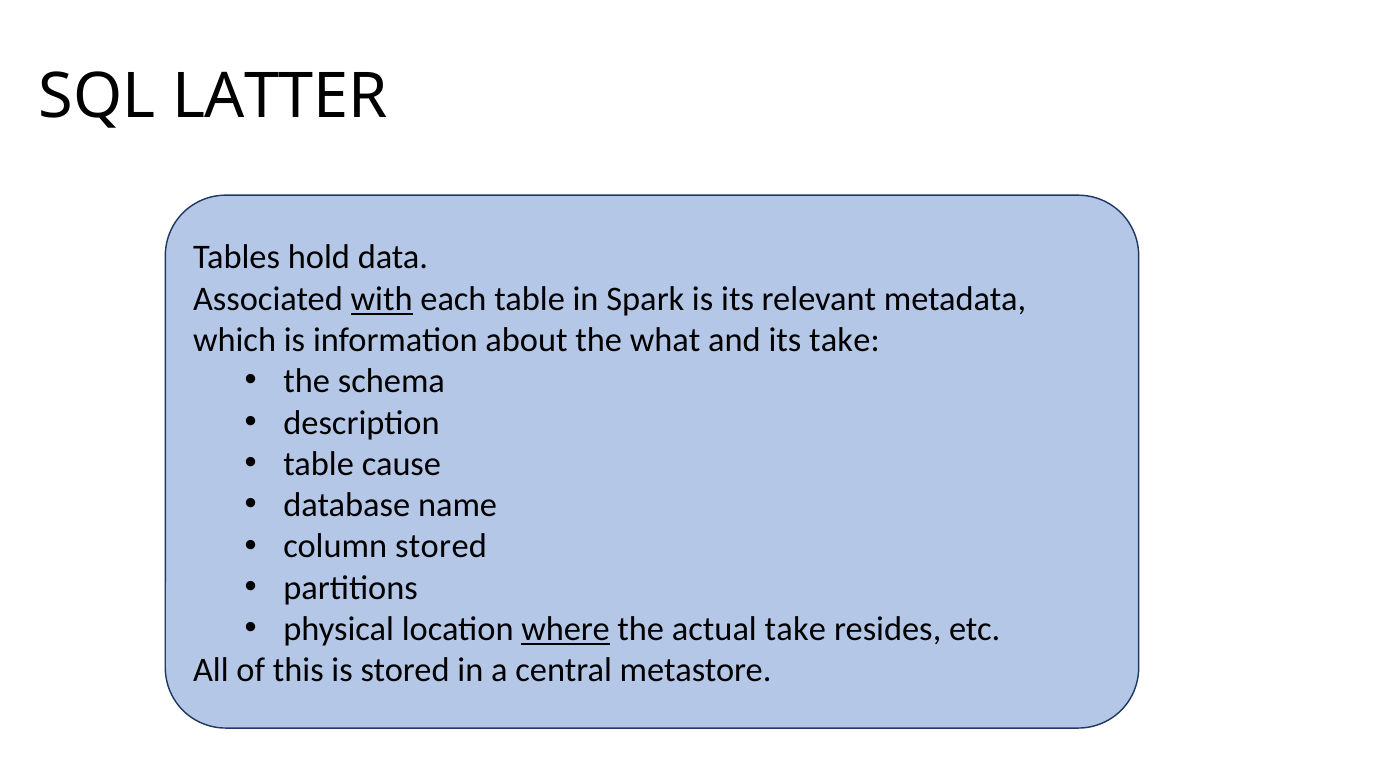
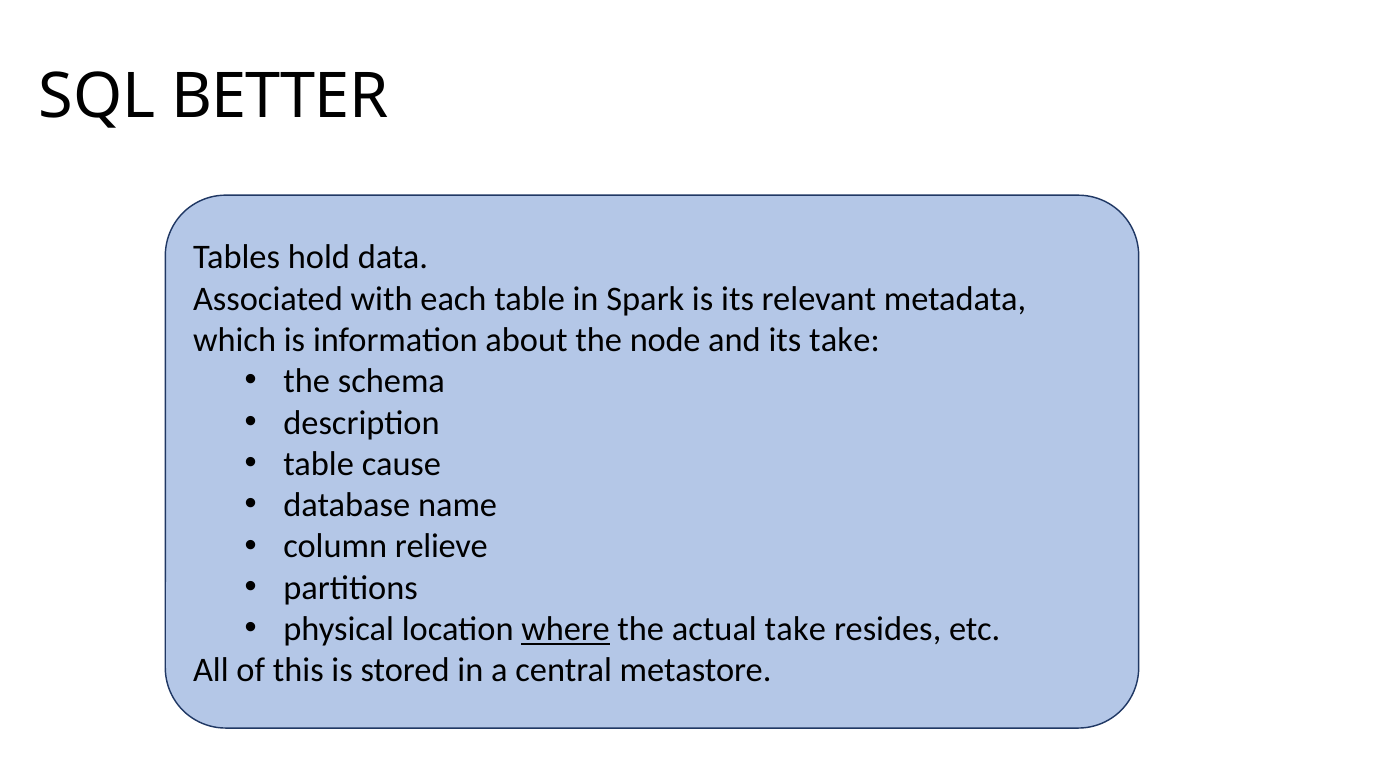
LATTER: LATTER -> BETTER (280, 97)
with underline: present -> none (382, 299)
what: what -> node (665, 340)
column stored: stored -> relieve (441, 547)
